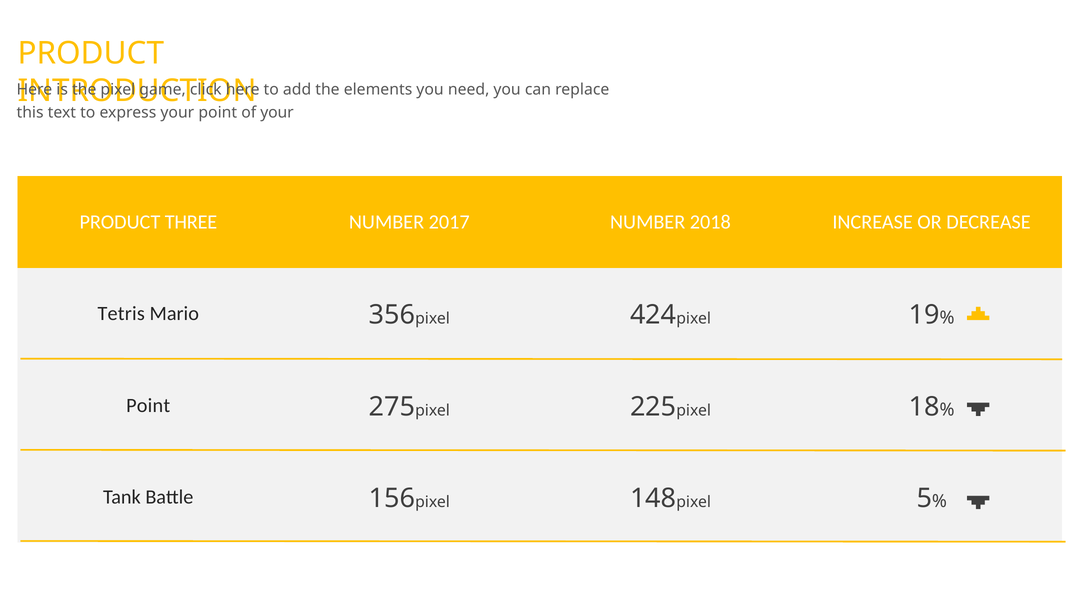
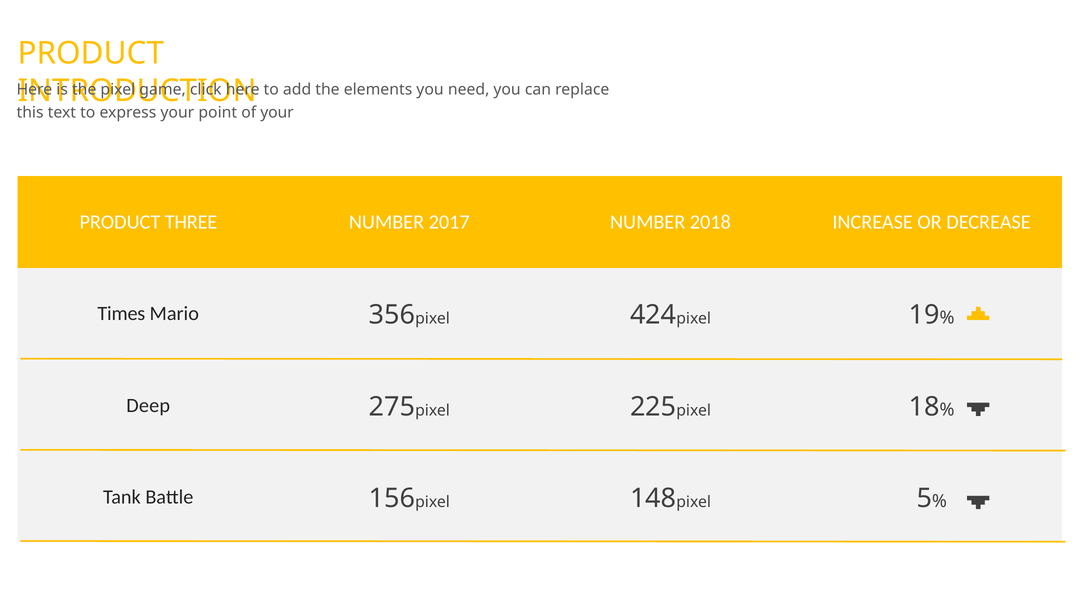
Tetris: Tetris -> Times (121, 314)
Point: Point -> Deep (148, 406)
